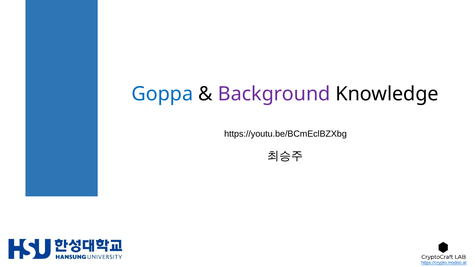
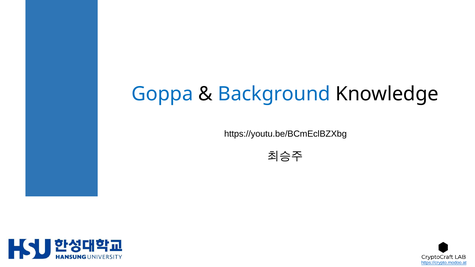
Background colour: purple -> blue (274, 94)
